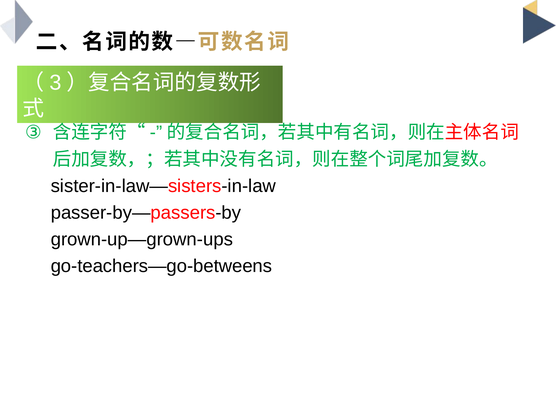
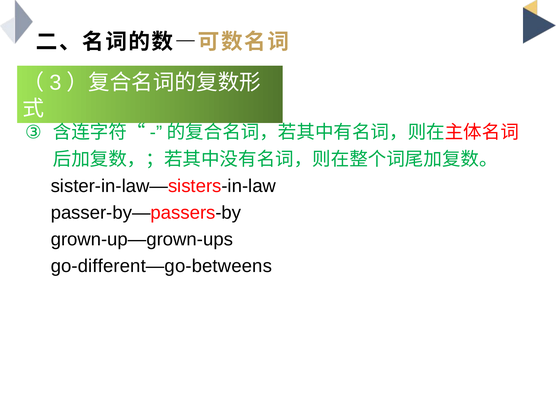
go-teachers—go-betweens: go-teachers—go-betweens -> go-different—go-betweens (161, 266)
